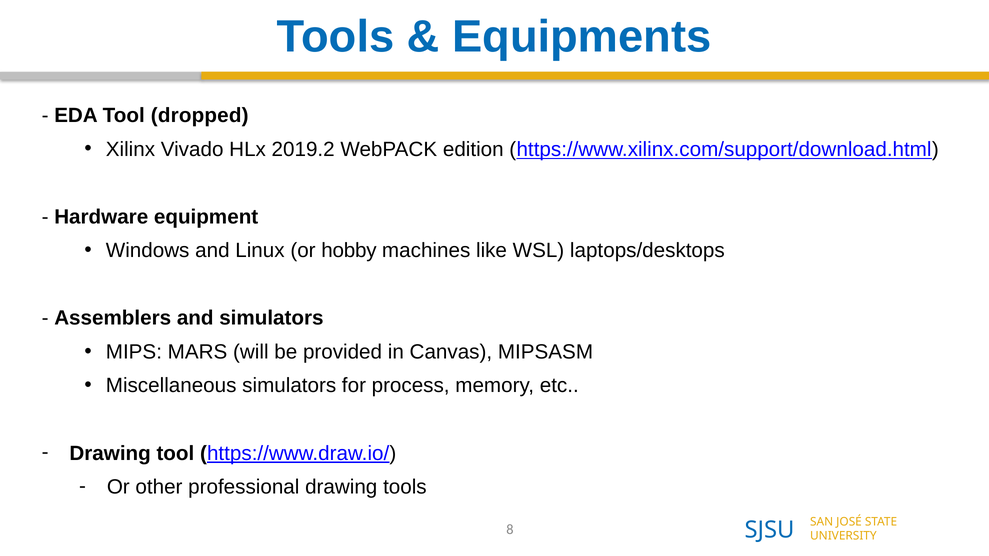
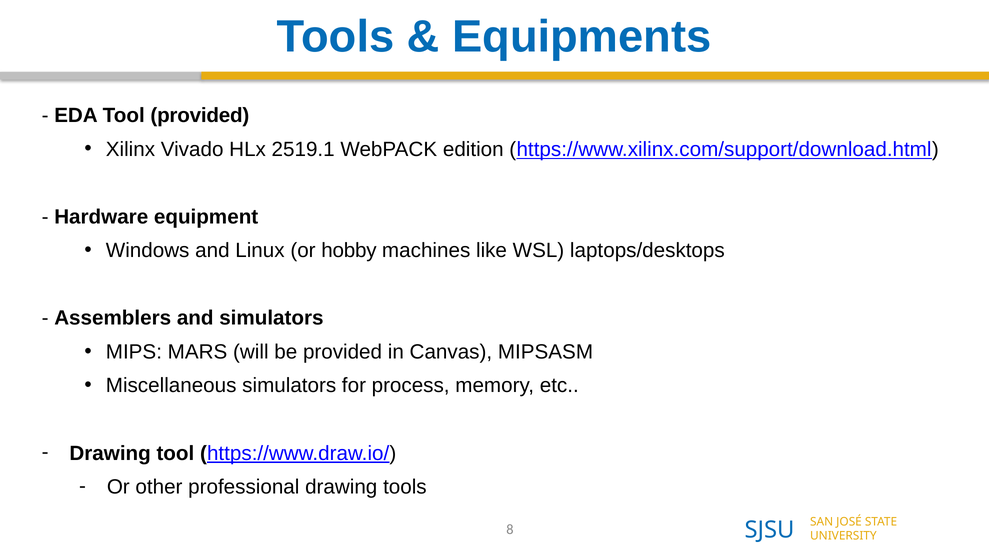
Tool dropped: dropped -> provided (200, 116)
2019.2: 2019.2 -> 2519.1 (303, 149)
